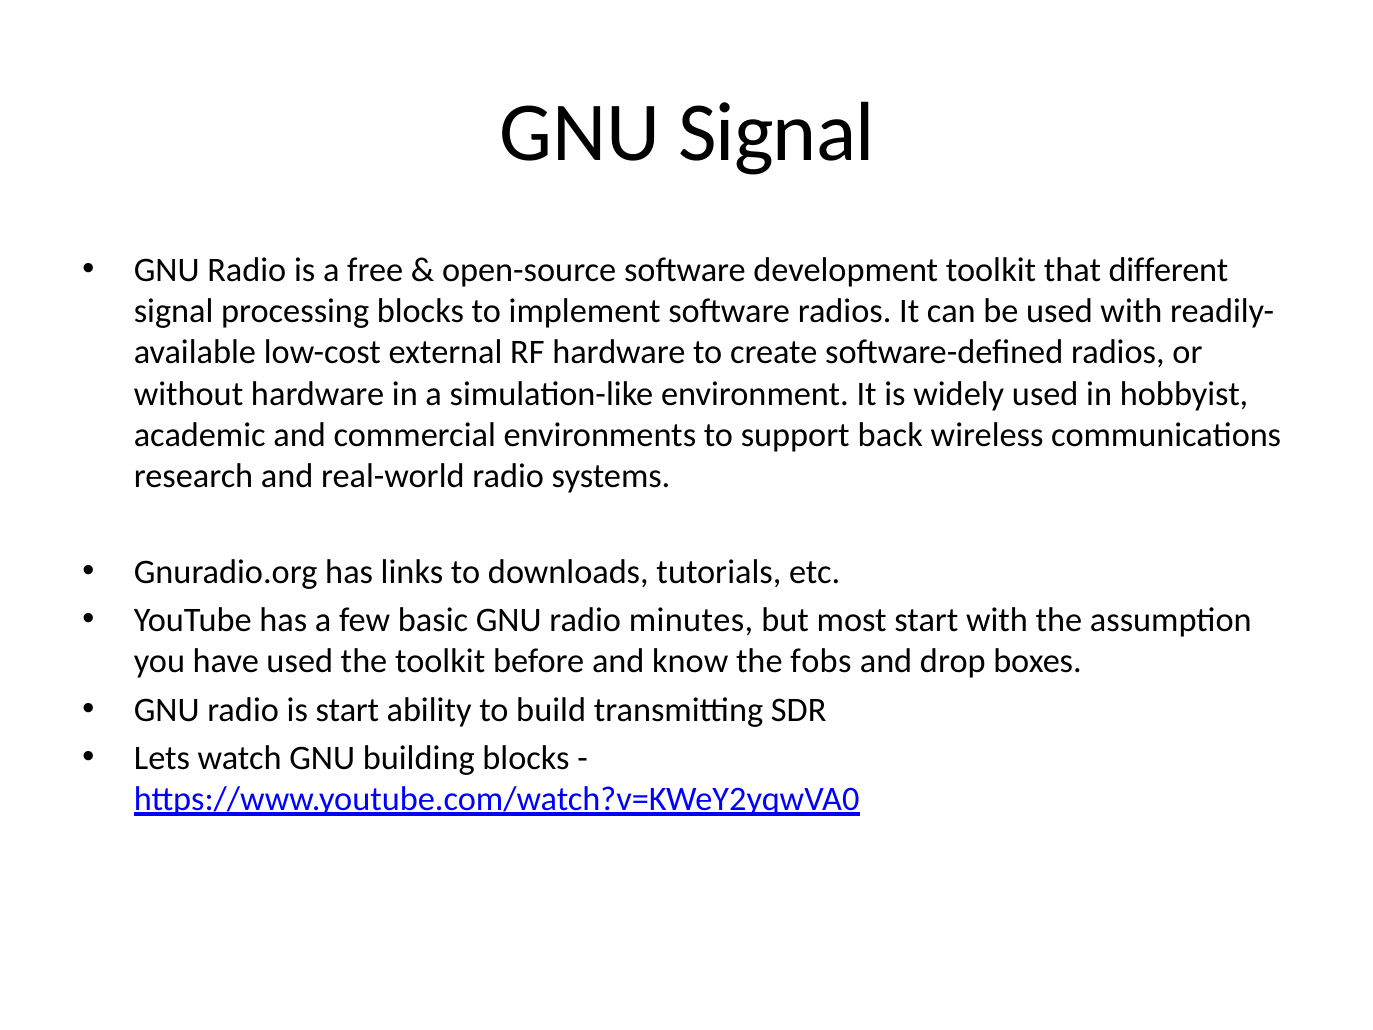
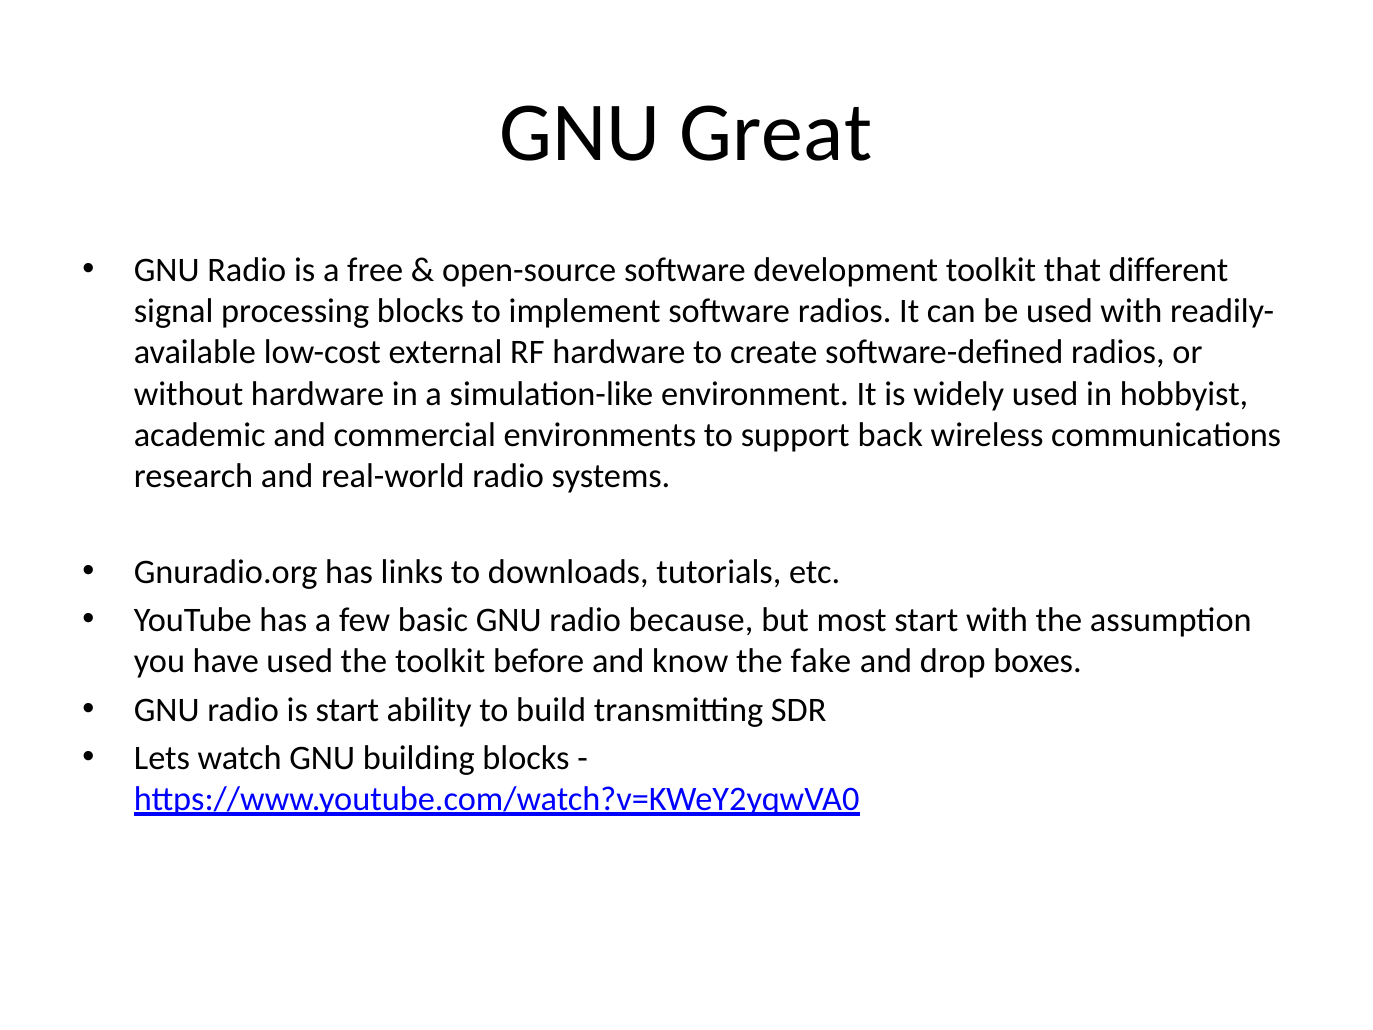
GNU Signal: Signal -> Great (776, 133)
minutes: minutes -> because (691, 620)
fobs: fobs -> fake (821, 661)
